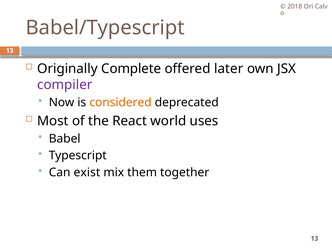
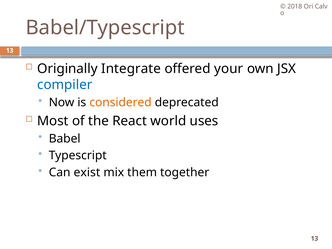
Complete: Complete -> Integrate (131, 69)
later: later -> your (229, 69)
compiler colour: purple -> blue (65, 85)
